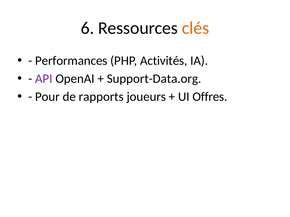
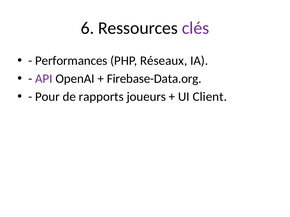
clés colour: orange -> purple (196, 28)
Activités: Activités -> Réseaux (164, 61)
Support-Data.org: Support-Data.org -> Firebase-Data.org (154, 79)
Offres: Offres -> Client (210, 97)
